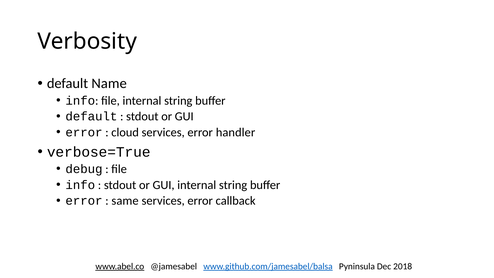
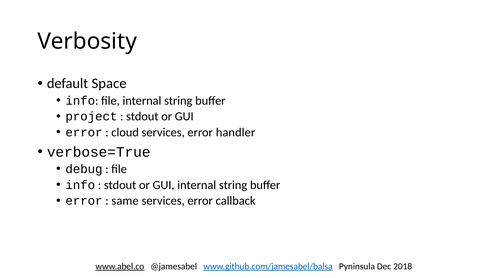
Name: Name -> Space (109, 84)
default: default -> project (91, 116)
